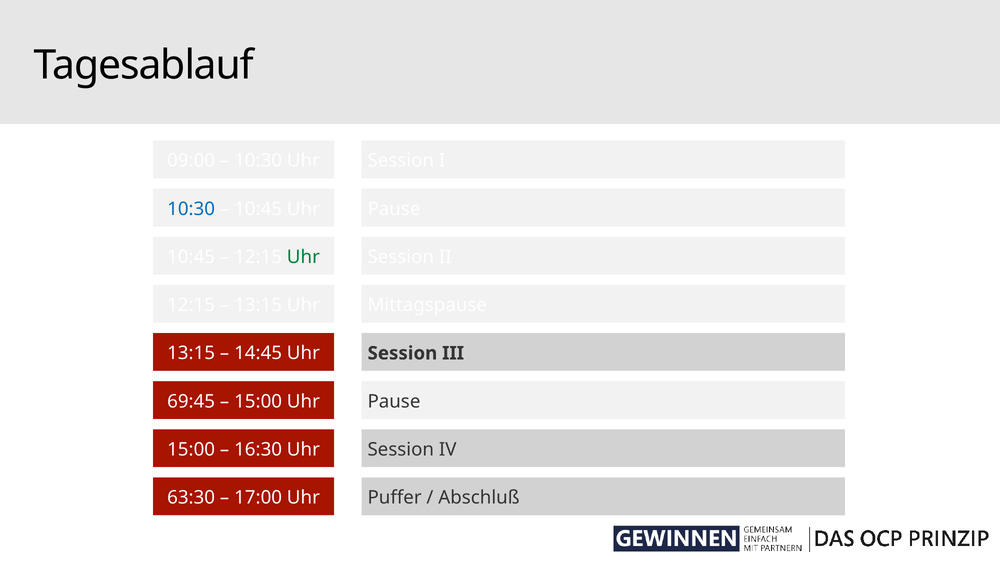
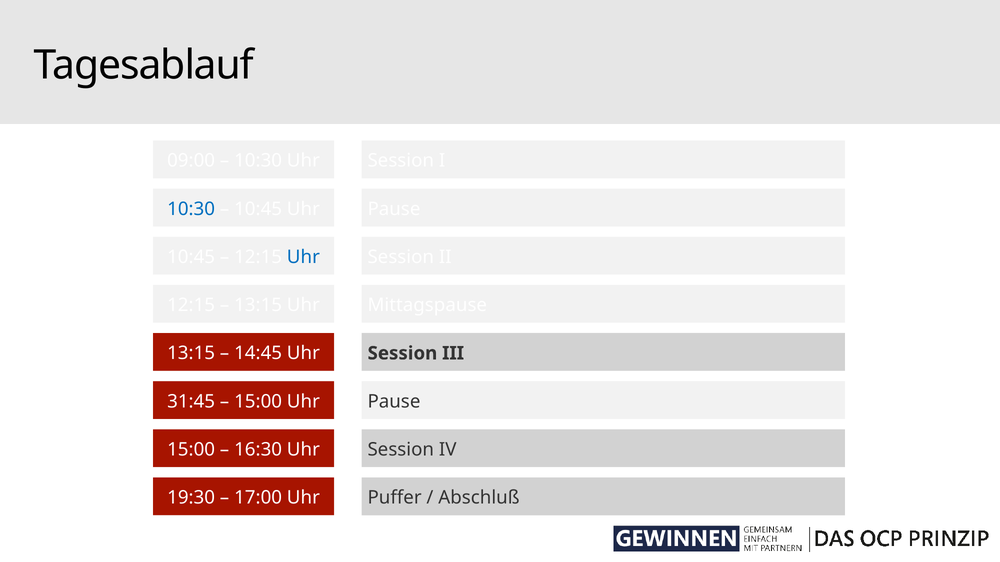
Uhr colour: green -> blue (303, 257)
69:45: 69:45 -> 31:45 (191, 402)
63:30: 63:30 -> 19:30 (191, 498)
